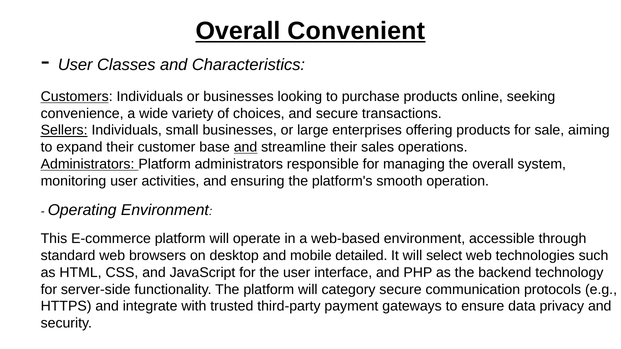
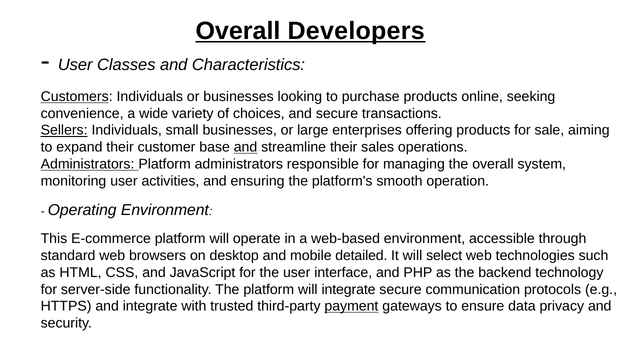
Convenient: Convenient -> Developers (356, 31)
will category: category -> integrate (349, 290)
payment underline: none -> present (351, 307)
